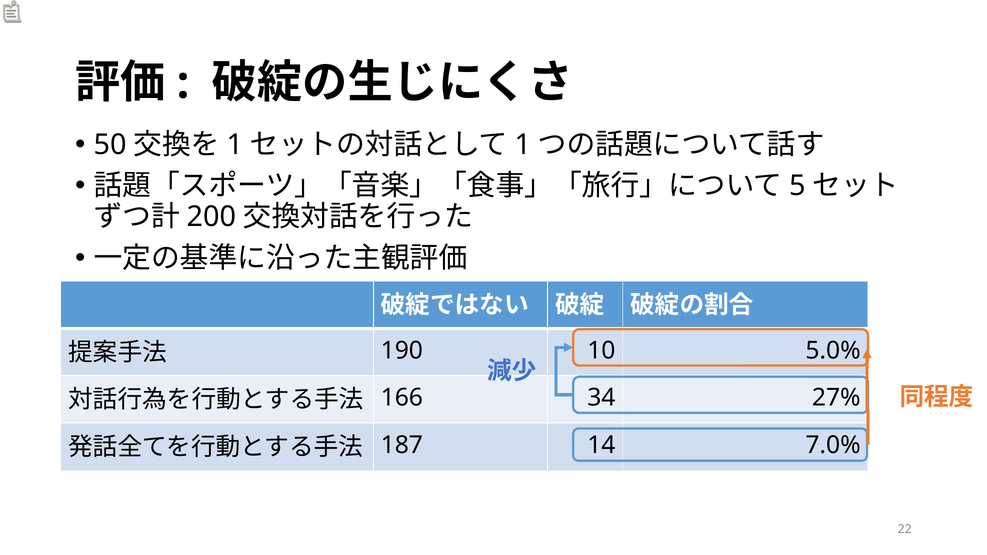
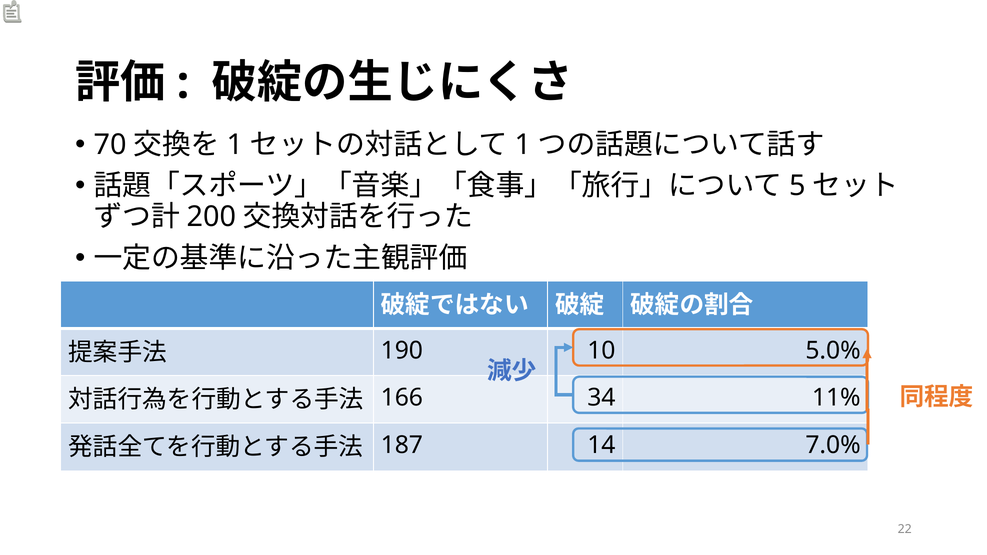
50: 50 -> 70 (110, 145)
27%: 27% -> 11% (836, 398)
